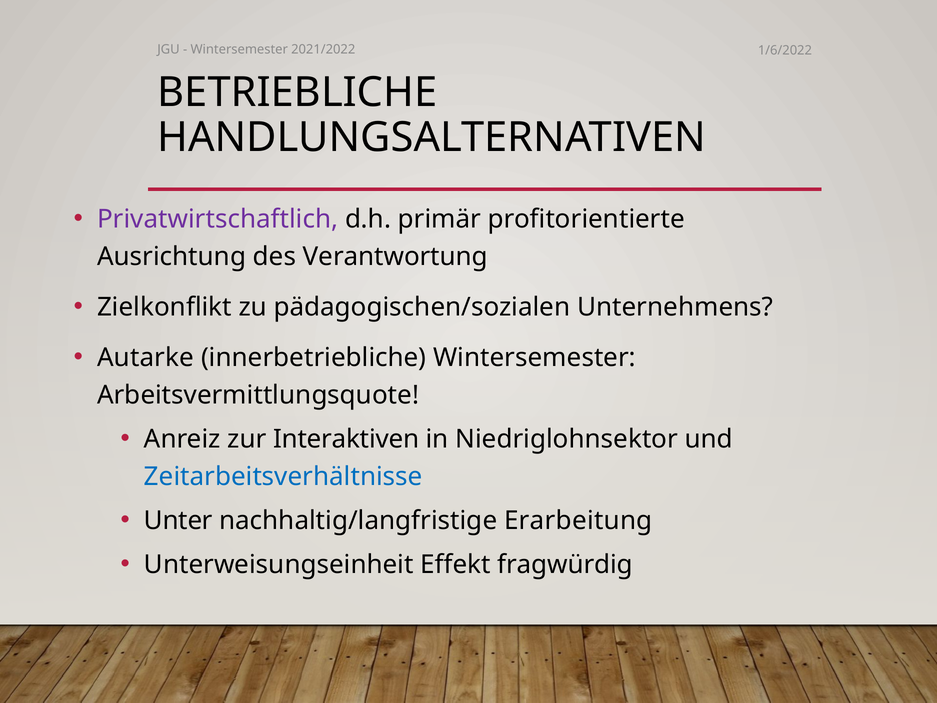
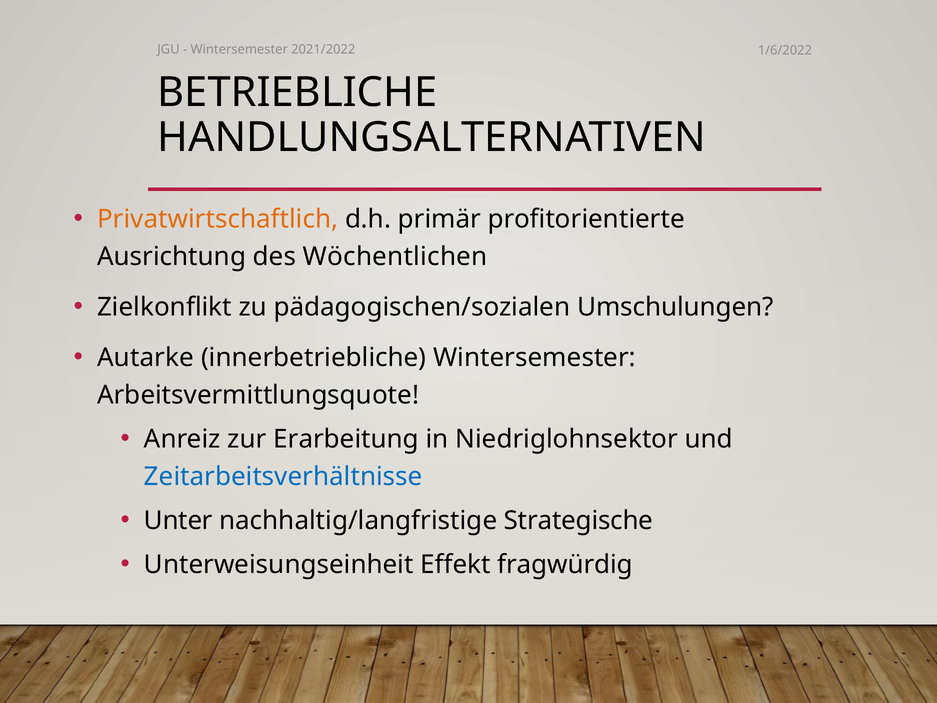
Privatwirtschaftlich colour: purple -> orange (218, 219)
Verantwortung: Verantwortung -> Wöchentlichen (395, 257)
Unternehmens: Unternehmens -> Umschulungen (675, 307)
Interaktiven: Interaktiven -> Erarbeitung (346, 439)
Erarbeitung: Erarbeitung -> Strategische (579, 521)
